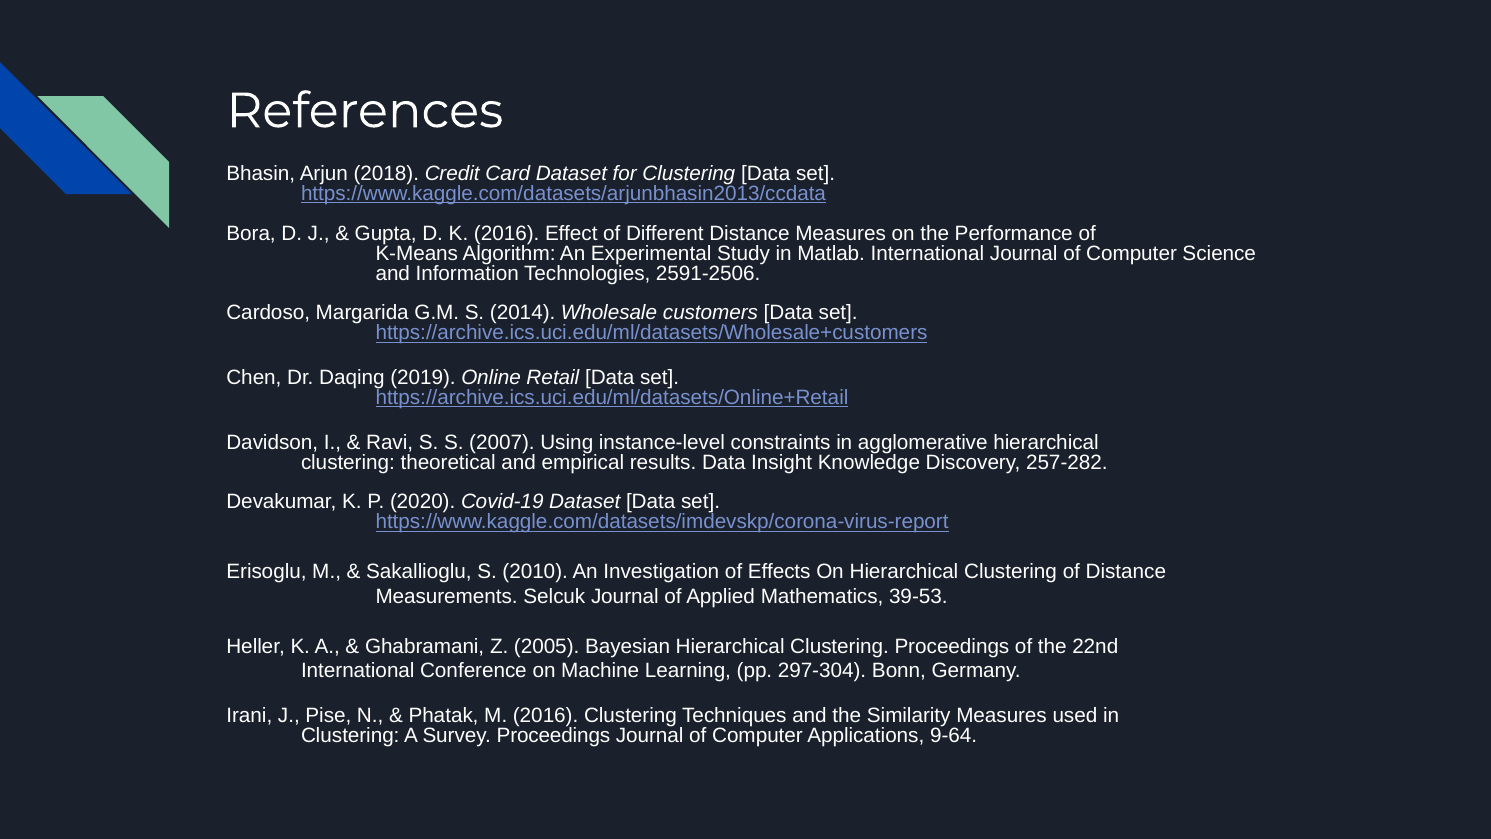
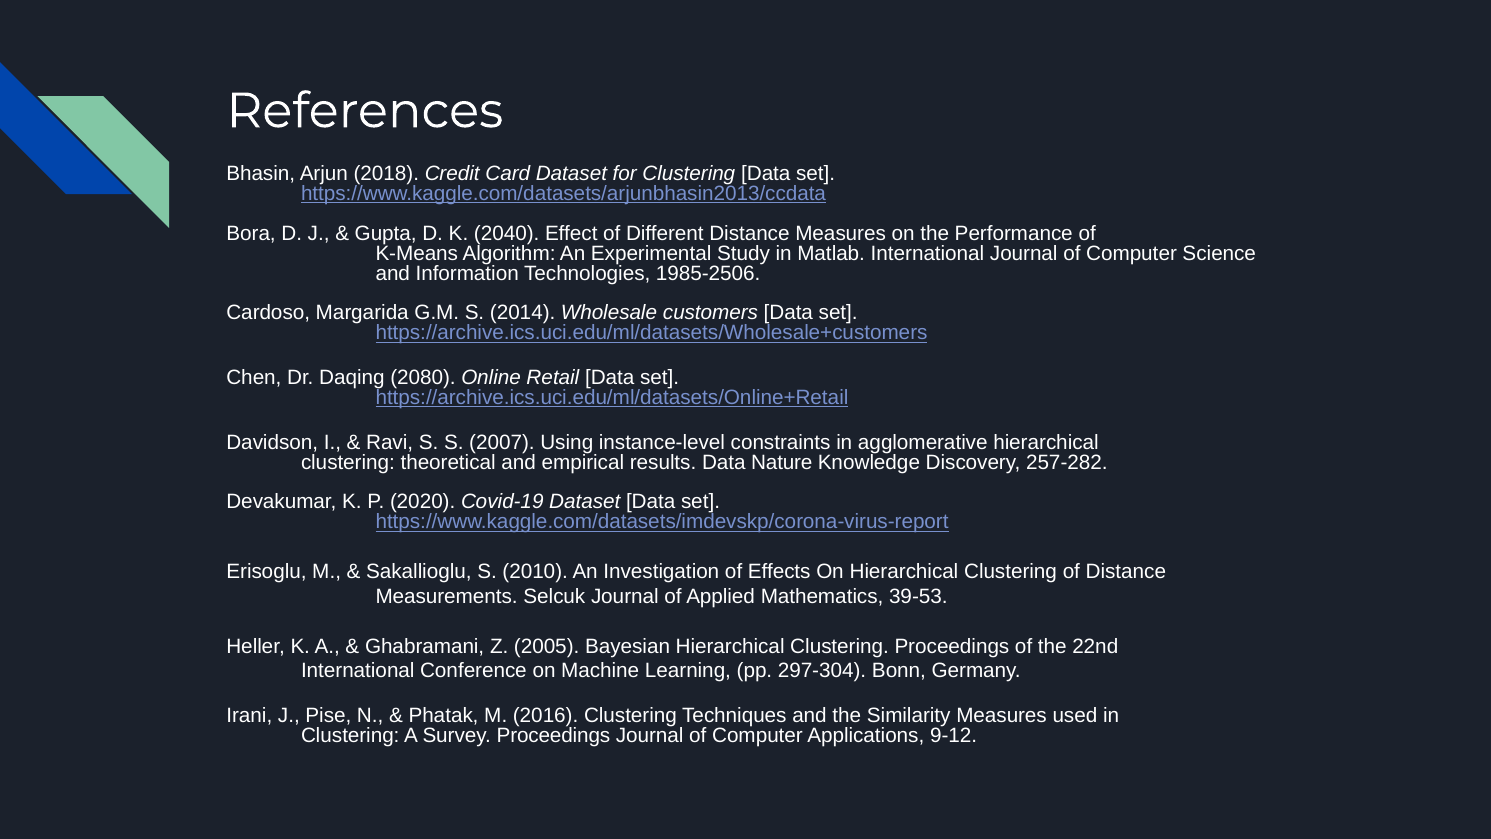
K 2016: 2016 -> 2040 (507, 233)
2591-2506: 2591-2506 -> 1985-2506 (708, 273)
2019: 2019 -> 2080 (423, 378)
Insight: Insight -> Nature (782, 462)
9-64: 9-64 -> 9-12 (954, 736)
